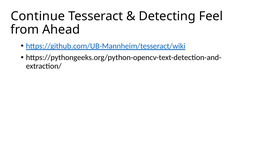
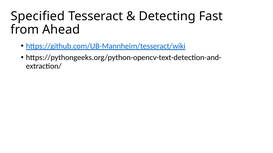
Continue: Continue -> Specified (38, 16)
Feel: Feel -> Fast (211, 16)
